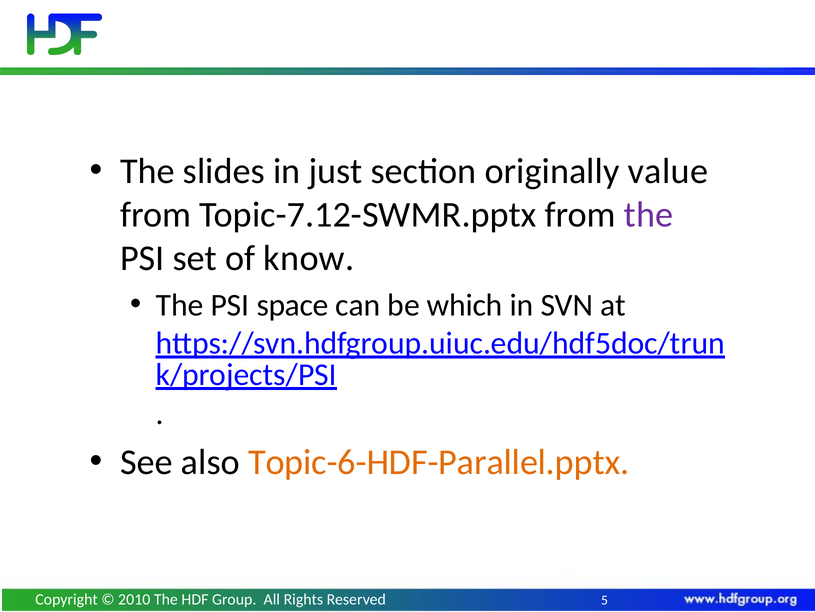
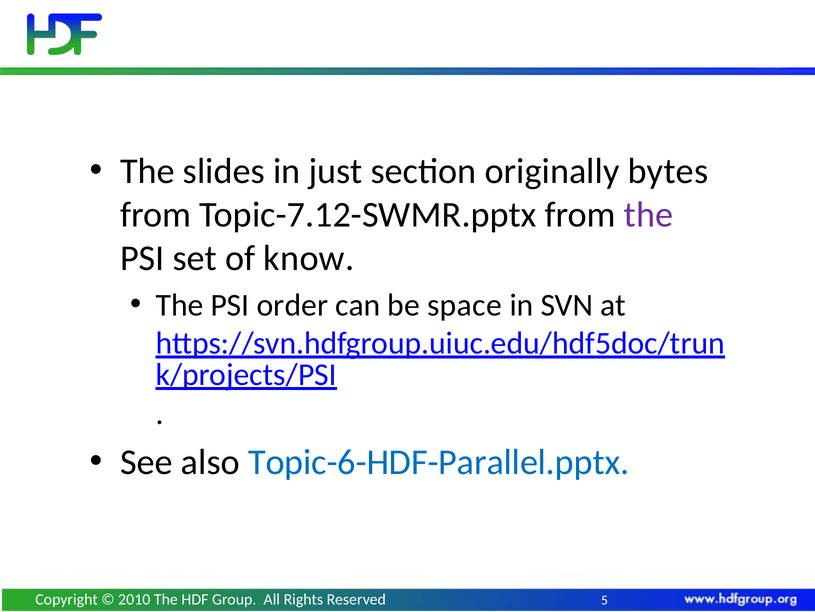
value: value -> bytes (668, 171)
space: space -> order (292, 305)
which: which -> space (464, 305)
Topic-6-HDF-Parallel.pptx colour: orange -> blue (439, 461)
